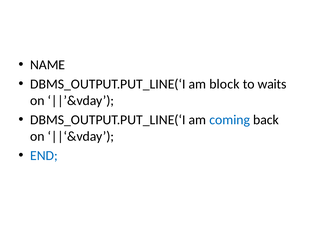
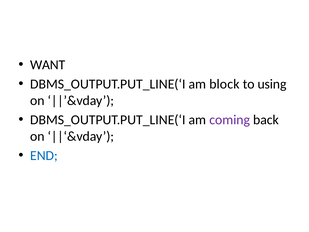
NAME: NAME -> WANT (48, 65)
waits: waits -> using (272, 84)
coming colour: blue -> purple (230, 120)
